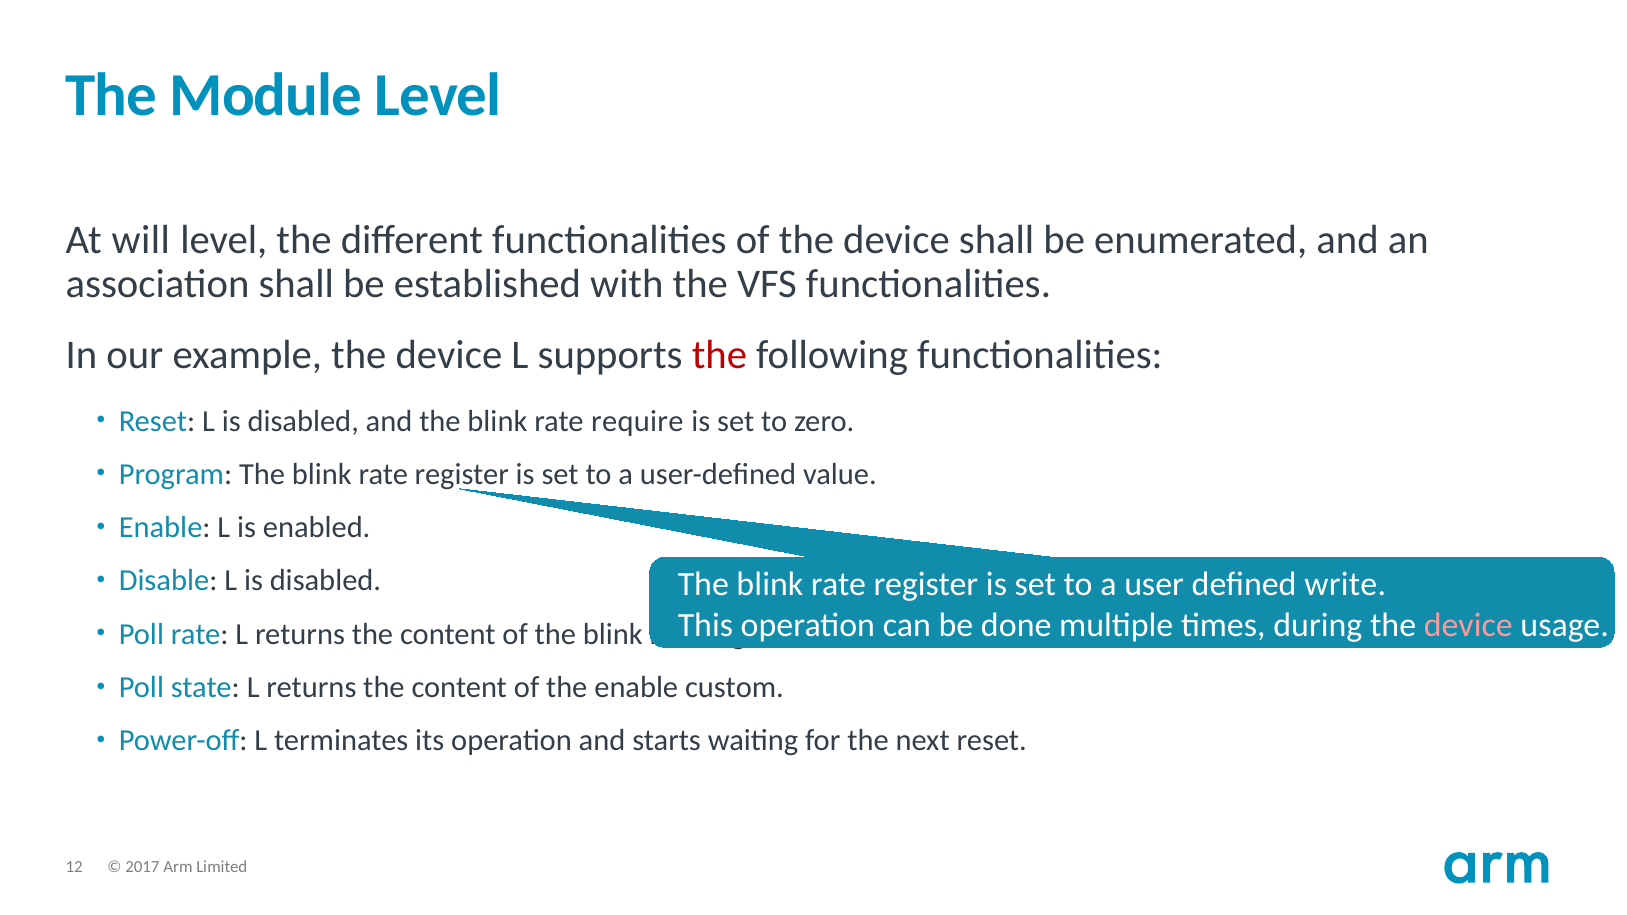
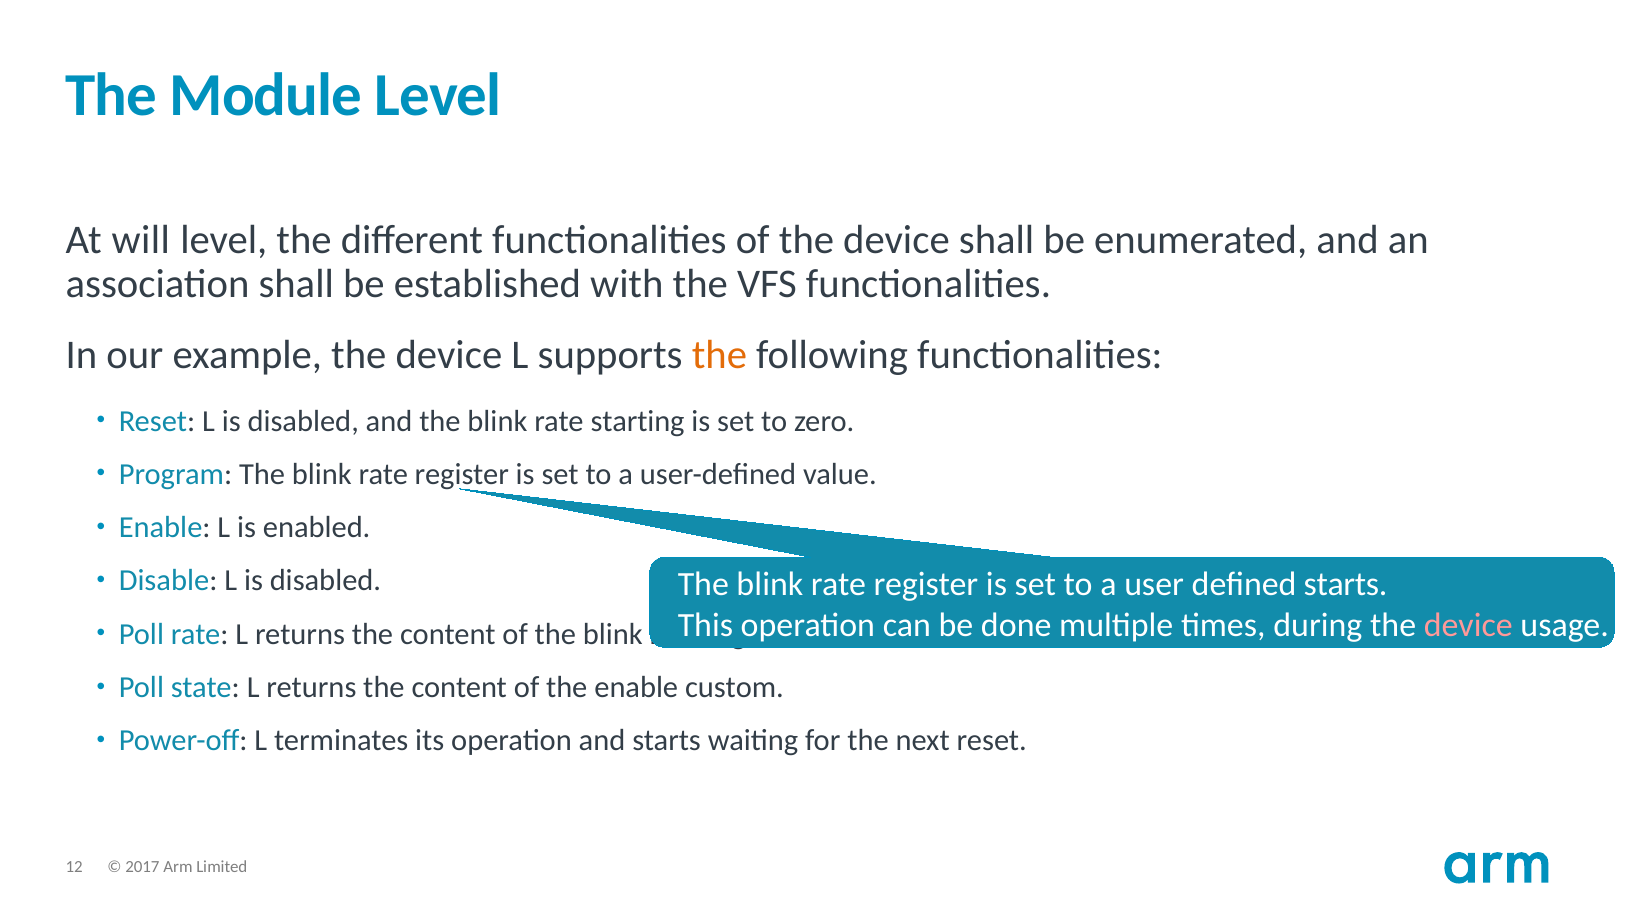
the colour: red -> orange (719, 355)
require: require -> starting (638, 421)
defined write: write -> starts (1346, 584)
